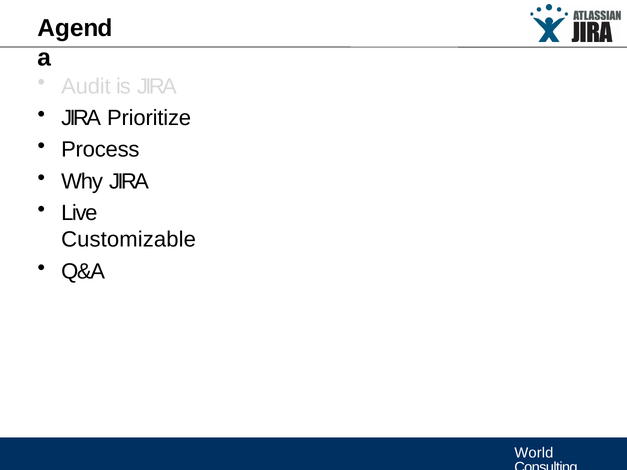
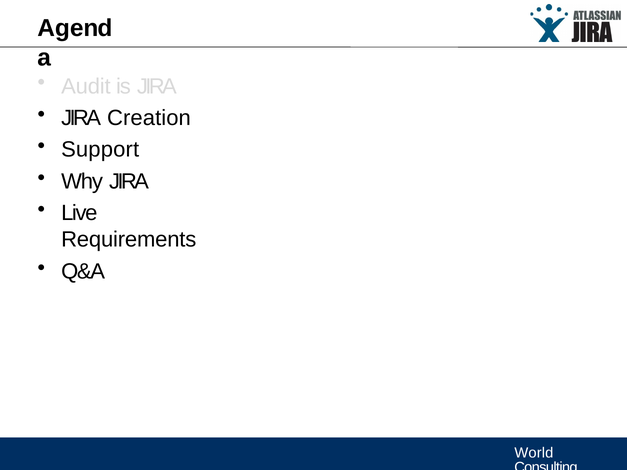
Prioritize: Prioritize -> Creation (149, 118)
Process: Process -> Support (100, 150)
Customizable: Customizable -> Requirements (129, 240)
